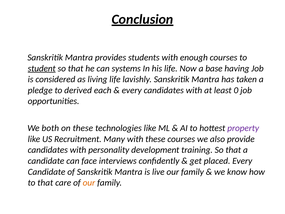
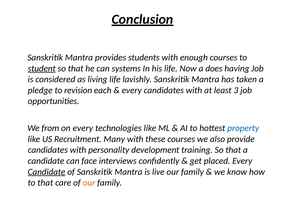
base: base -> does (214, 68)
derived: derived -> revision (78, 90)
0: 0 -> 3 (236, 90)
both: both -> from (50, 128)
on these: these -> every (83, 128)
property colour: purple -> blue (243, 128)
Candidate underline: none -> present (47, 172)
